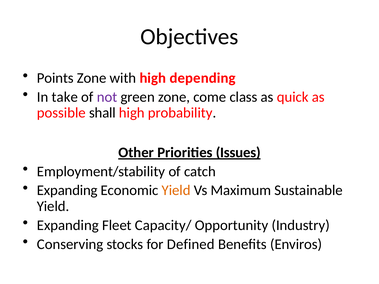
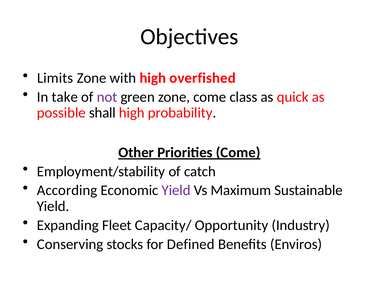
Points: Points -> Limits (55, 78)
depending: depending -> overfished (203, 78)
Priorities Issues: Issues -> Come (238, 153)
Expanding: Expanding -> According (67, 191)
Yield colour: orange -> purple (176, 191)
